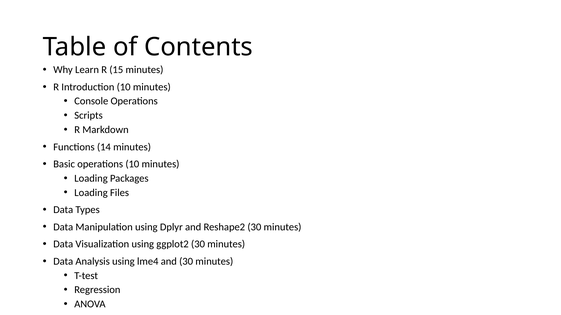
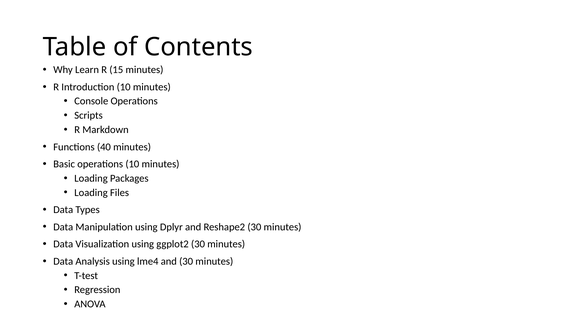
14: 14 -> 40 (104, 147)
